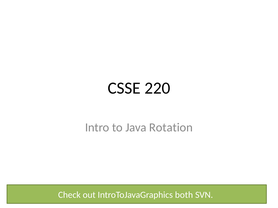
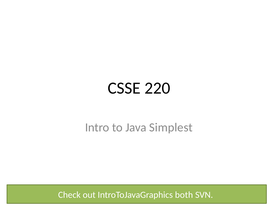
Rotation: Rotation -> Simplest (171, 128)
